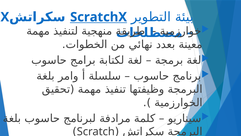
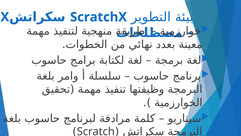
ScratchX underline: present -> none (99, 17)
